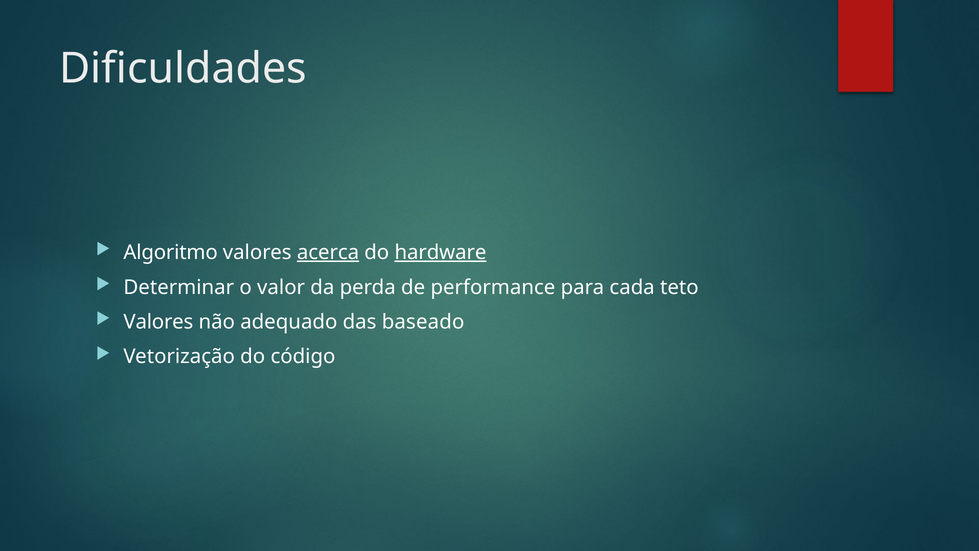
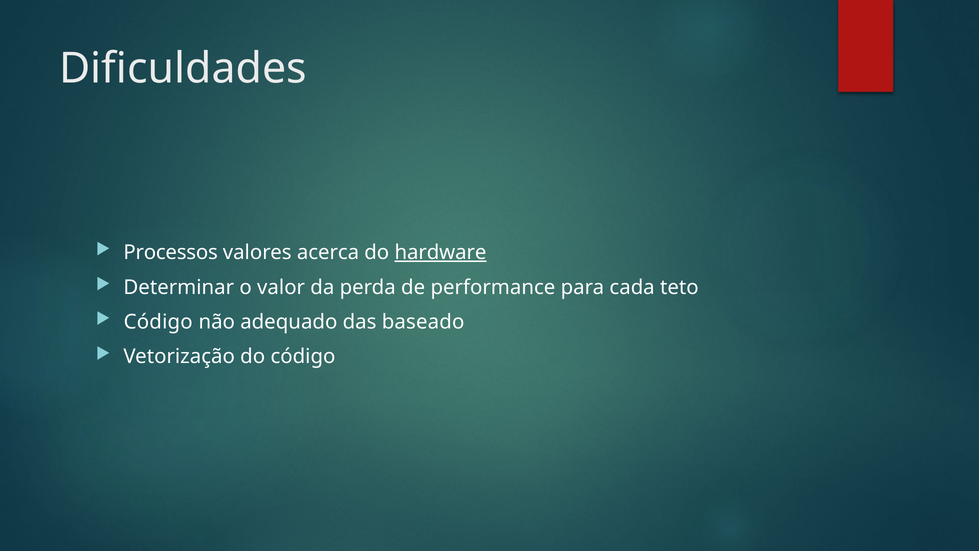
Algoritmo: Algoritmo -> Processos (171, 252)
acerca underline: present -> none (328, 252)
Valores: Valores -> Código (158, 322)
